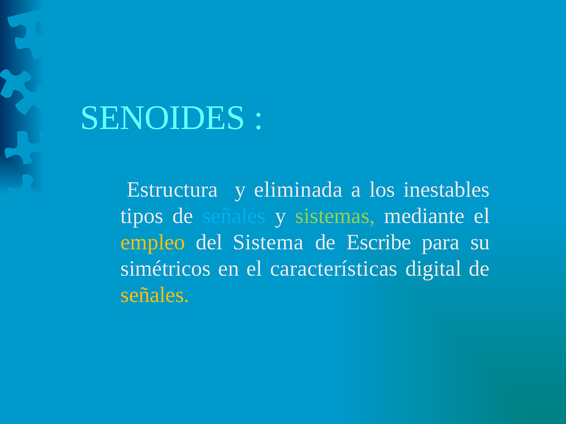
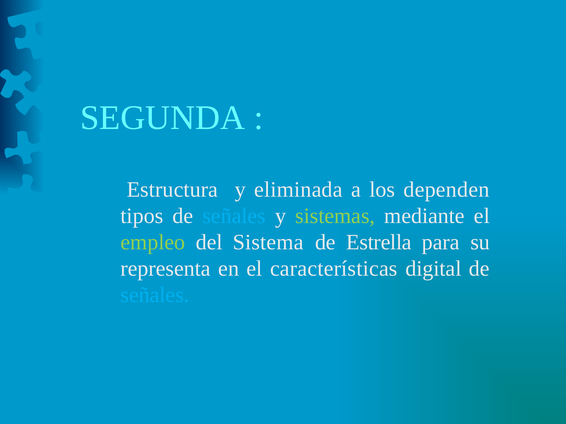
SENOIDES: SENOIDES -> SEGUNDA (163, 118)
inestables: inestables -> dependen (446, 190)
empleo colour: yellow -> light green (153, 243)
Escribe: Escribe -> Estrella (379, 243)
simétricos: simétricos -> representa (166, 269)
señales colour: yellow -> light blue (155, 295)
